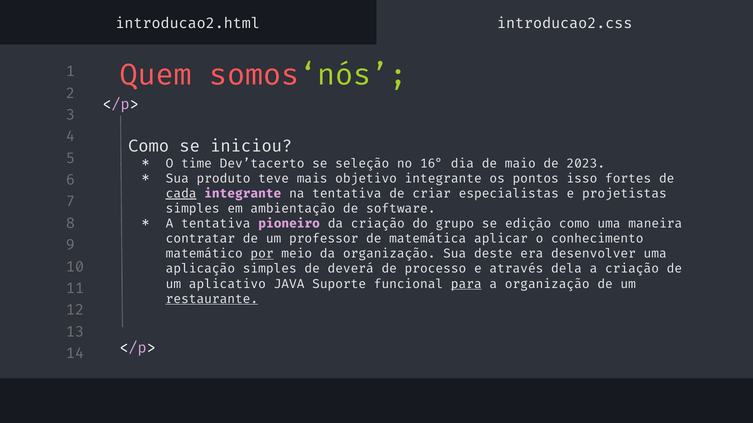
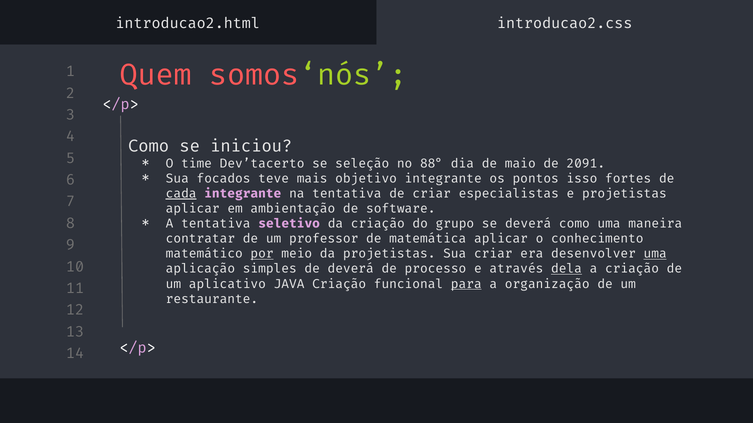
16°: 16° -> 88° (432, 164)
2023: 2023 -> 2091 (586, 164)
produto: produto -> focados (224, 179)
simples: simples -> aplicar (193, 209)
pioneiro: pioneiro -> seletivo (289, 224)
se edição: edição -> deverá (528, 224)
da organização: organização -> projetistas (389, 254)
Sua deste: deste -> criar (493, 254)
uma underline: none -> present (655, 254)
dela underline: none -> present (566, 269)
JAVA Suporte: Suporte -> Criação (339, 284)
restaurante underline: present -> none (212, 299)
